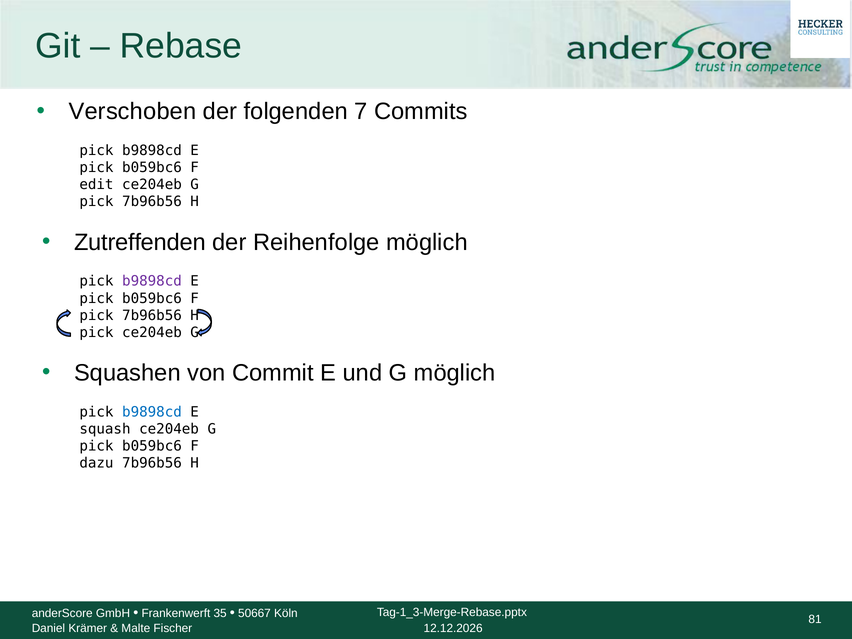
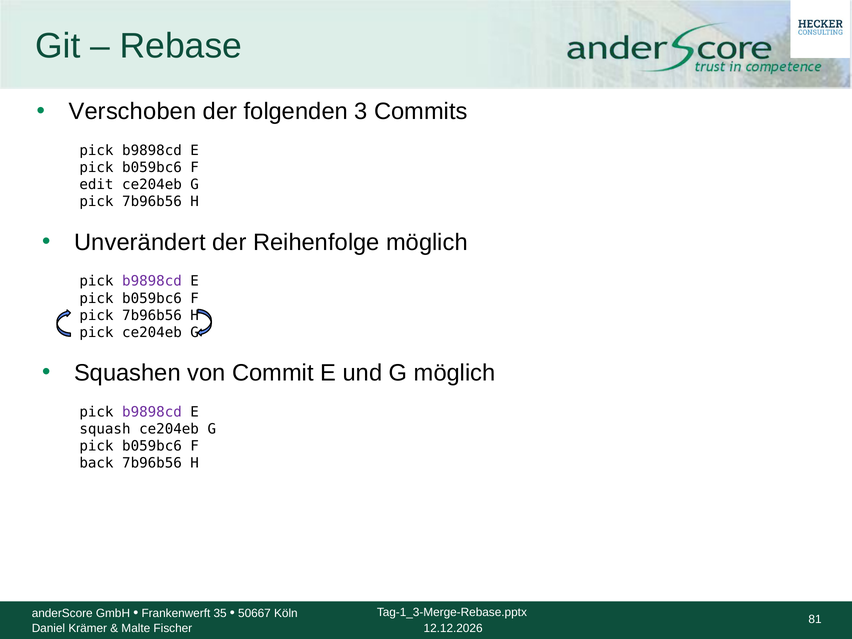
7: 7 -> 3 (361, 112)
Zutreffenden: Zutreffenden -> Unverändert (140, 242)
b9898cd colour: blue -> purple (152, 412)
dazu: dazu -> back (96, 463)
